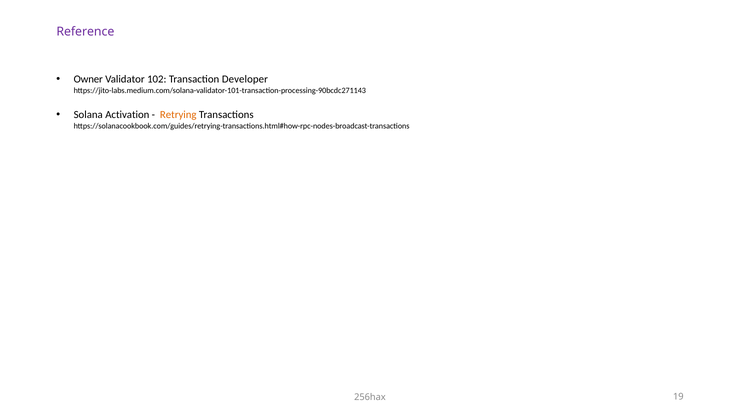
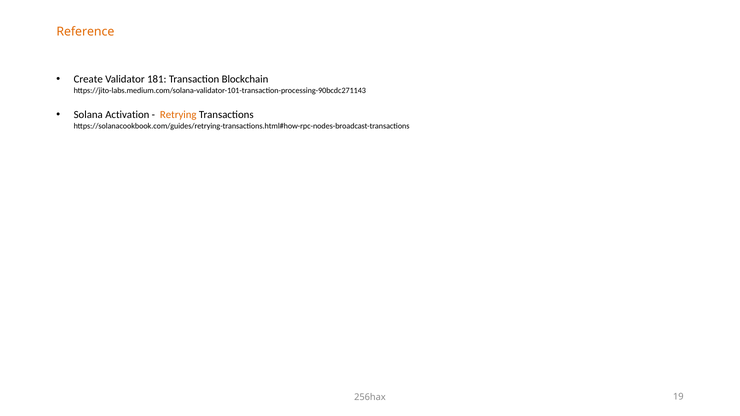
Reference colour: purple -> orange (85, 32)
Owner: Owner -> Create (88, 79)
102: 102 -> 181 (157, 79)
Developer: Developer -> Blockchain (245, 79)
